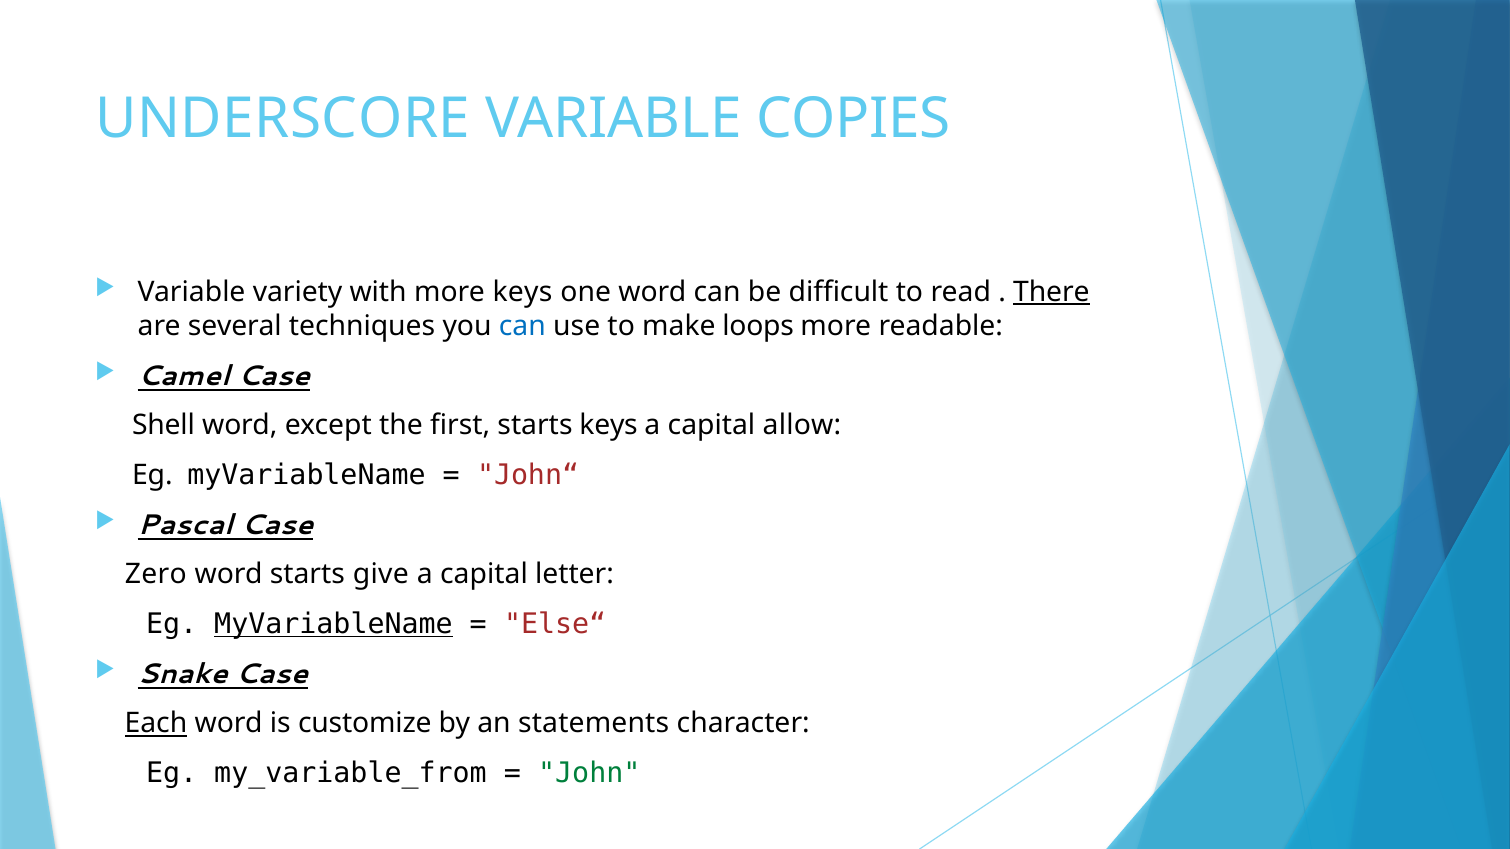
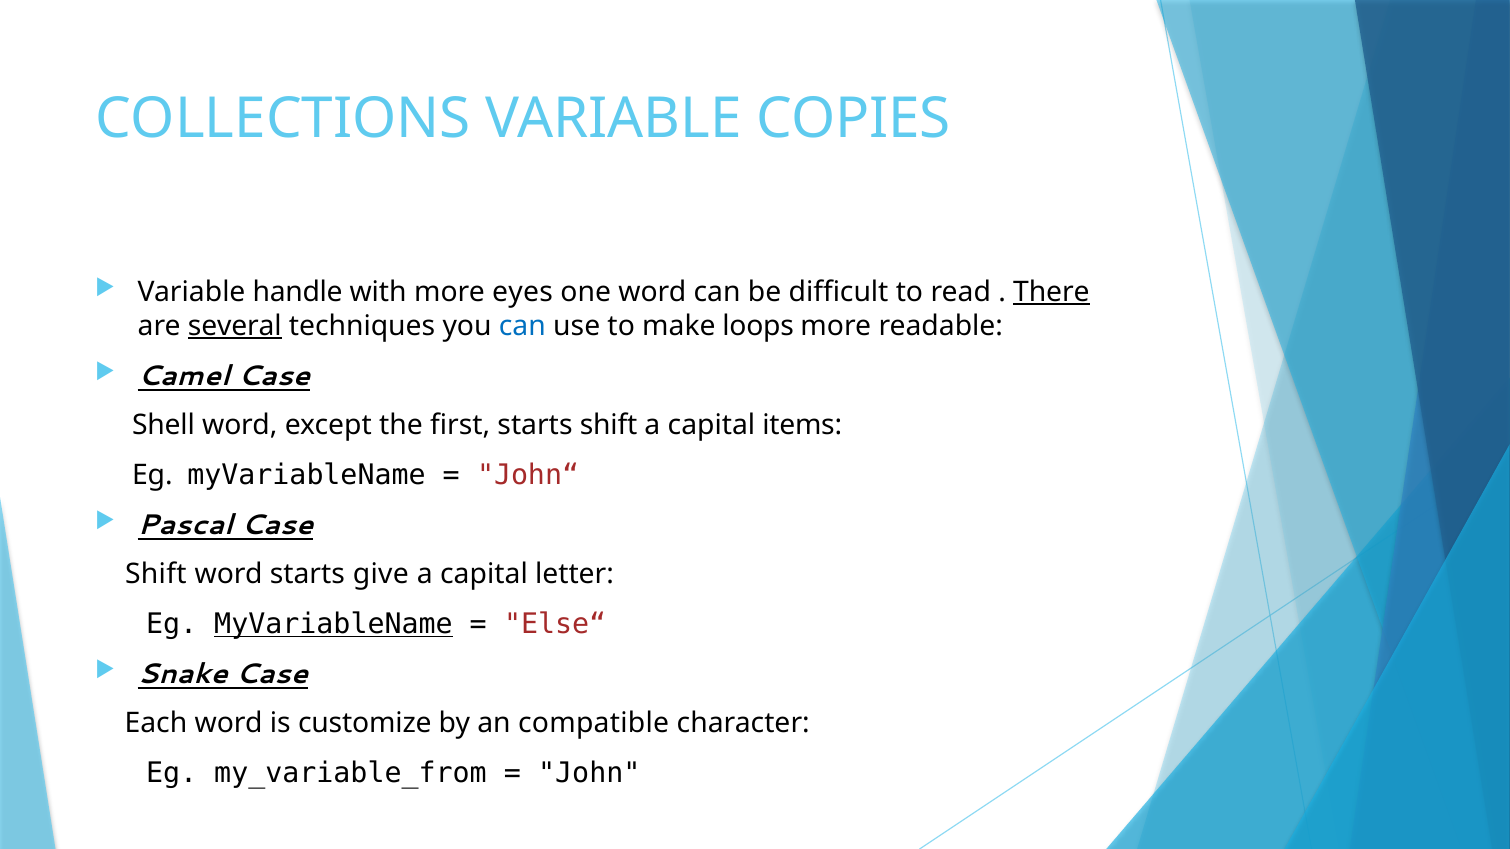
UNDERSCORE: UNDERSCORE -> COLLECTIONS (283, 119)
variety: variety -> handle (298, 292)
more keys: keys -> eyes (523, 292)
several underline: none -> present (235, 326)
starts keys: keys -> shift (609, 426)
allow: allow -> items (802, 426)
Zero: Zero -> Shift (156, 575)
Each underline: present -> none (156, 724)
statements: statements -> compatible (594, 724)
John colour: green -> black (589, 774)
